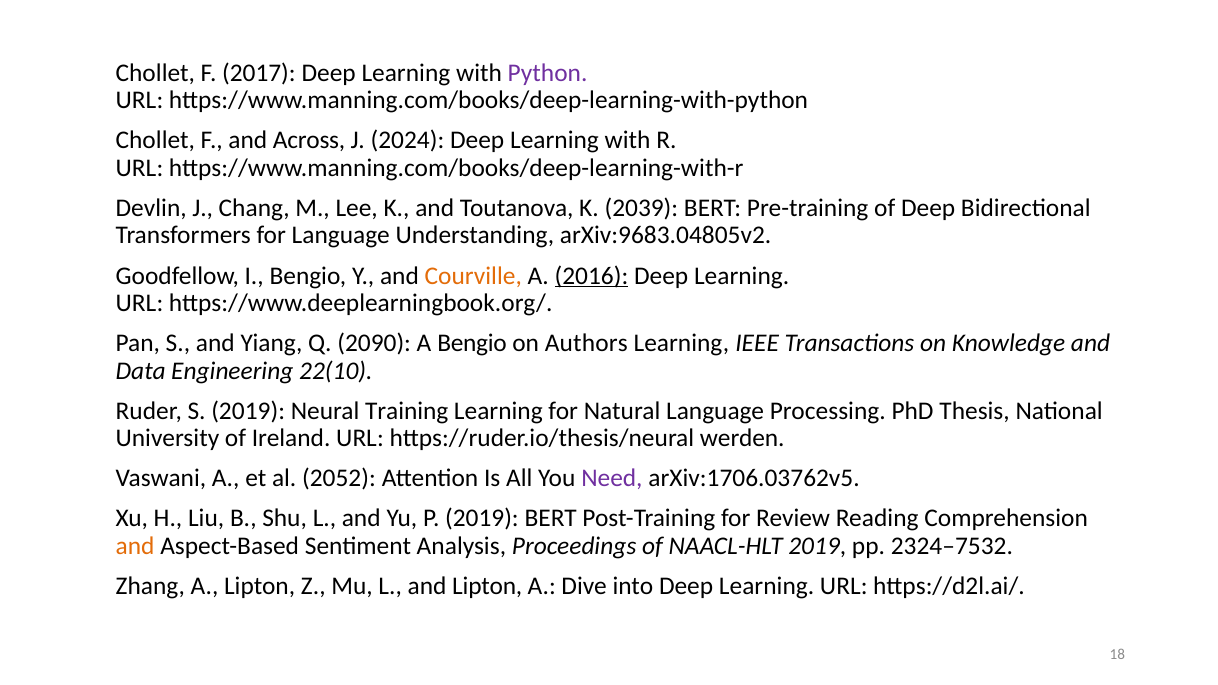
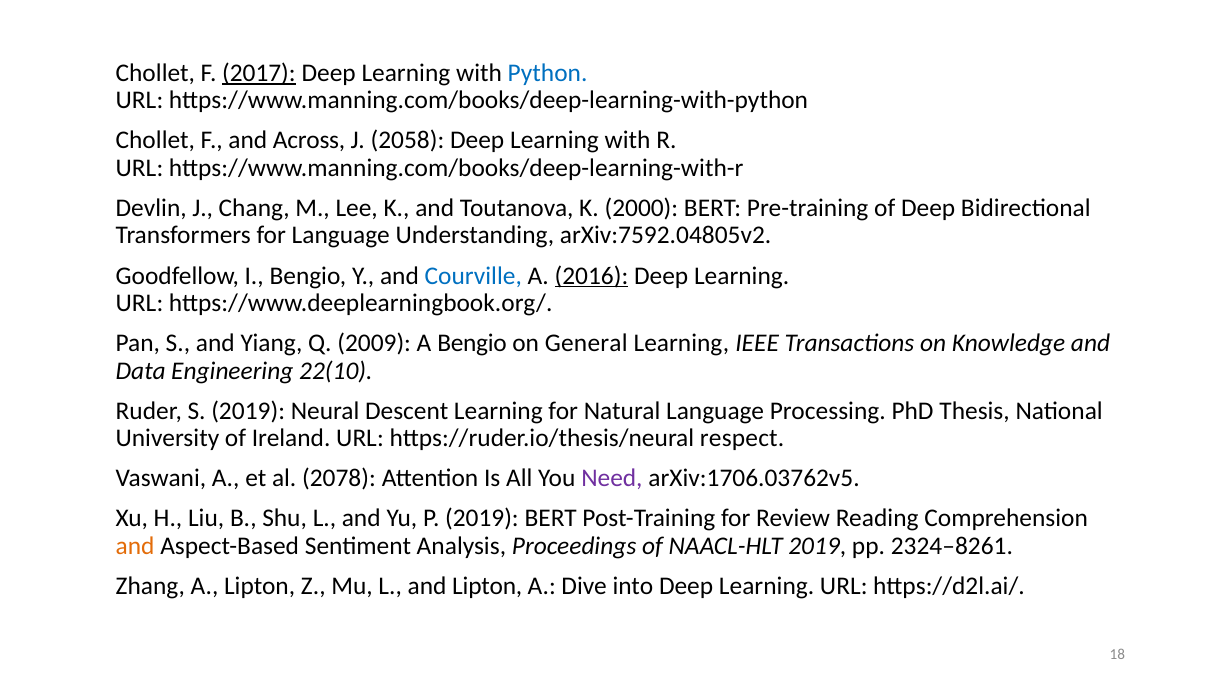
2017 underline: none -> present (259, 73)
Python colour: purple -> blue (548, 73)
2024: 2024 -> 2058 (407, 141)
2039: 2039 -> 2000 (641, 208)
arXiv:9683.04805v2: arXiv:9683.04805v2 -> arXiv:7592.04805v2 (666, 236)
Courville colour: orange -> blue (473, 276)
2090: 2090 -> 2009 (374, 343)
Authors: Authors -> General (586, 343)
Training: Training -> Descent (407, 411)
werden: werden -> respect (742, 438)
2052: 2052 -> 2078 (339, 478)
2324–7532: 2324–7532 -> 2324–8261 (952, 546)
